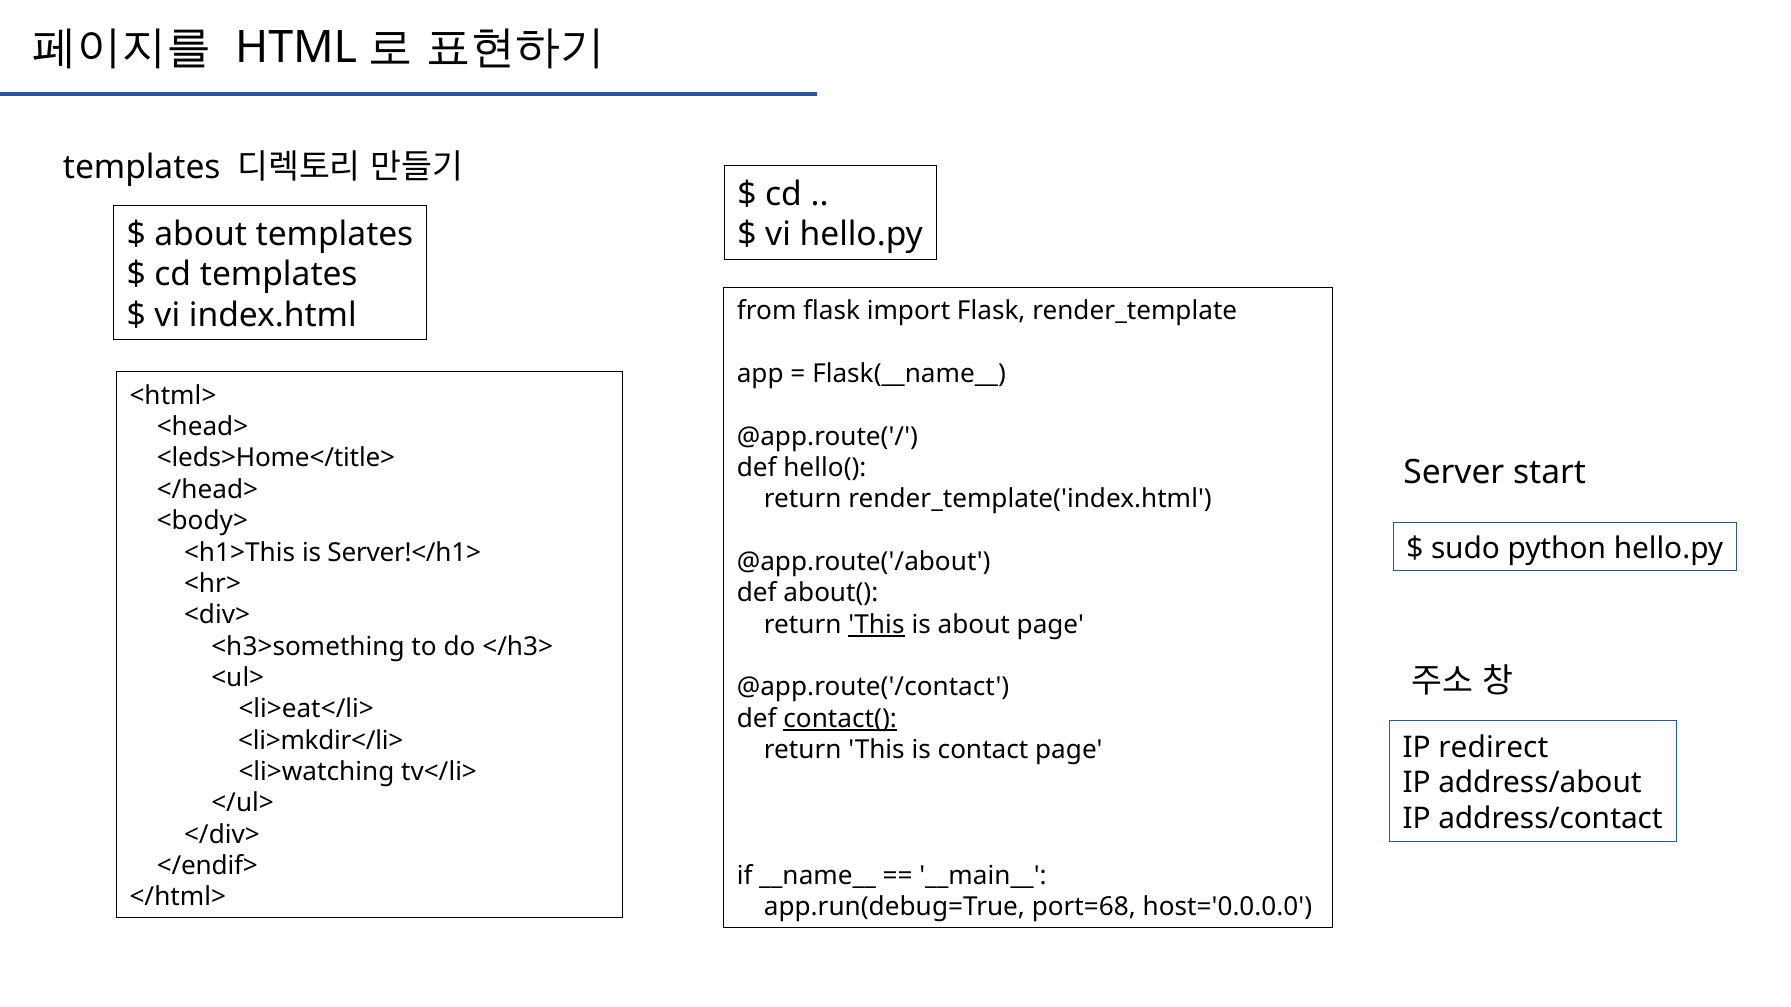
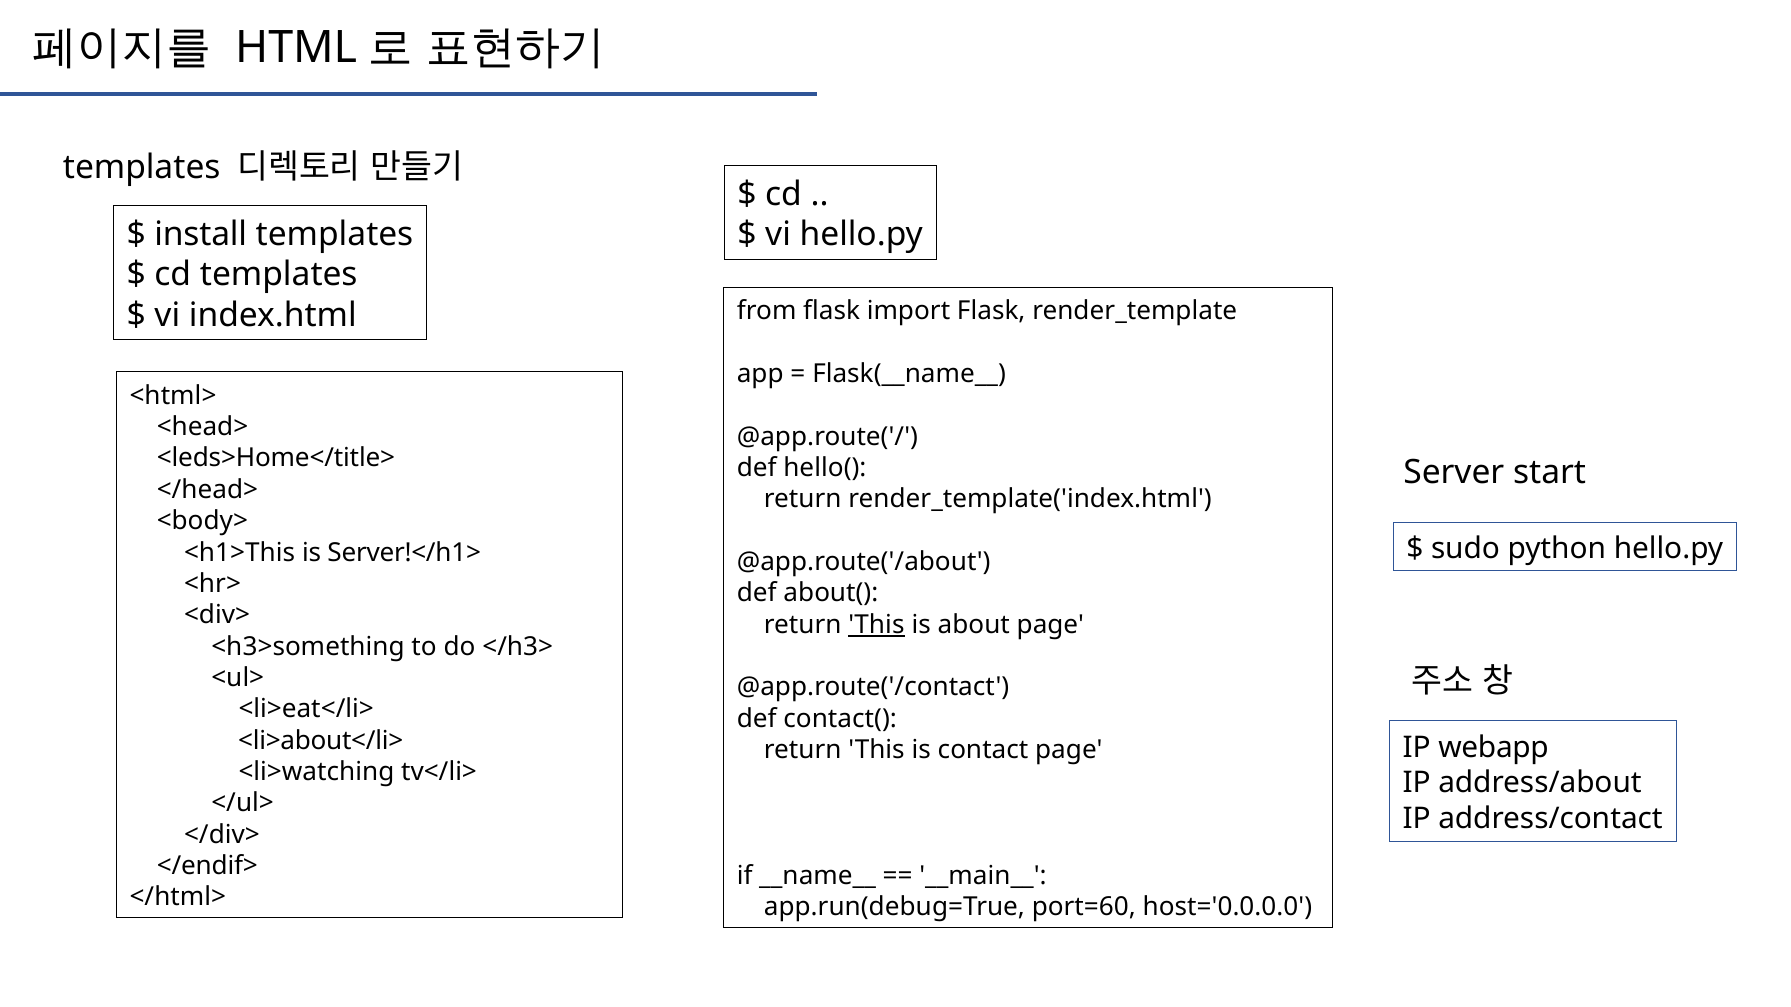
about: about -> install (201, 235)
contact( underline: present -> none (840, 719)
<li>mkdir</li>: <li>mkdir</li> -> <li>about</li> (321, 741)
redirect: redirect -> webapp (1494, 748)
port=68: port=68 -> port=60 (1084, 907)
